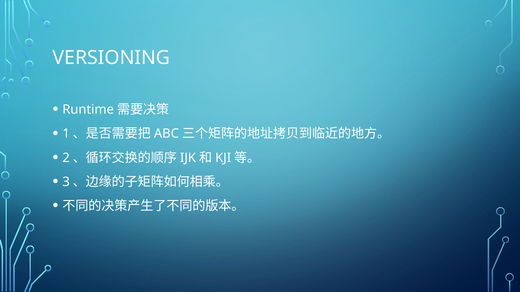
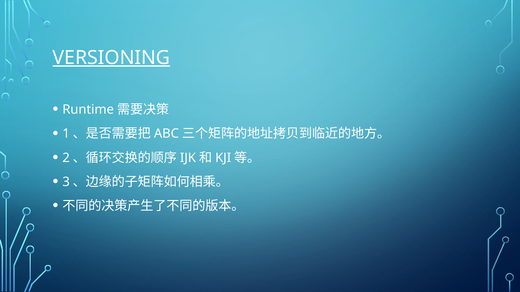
VERSIONING underline: none -> present (111, 58)
